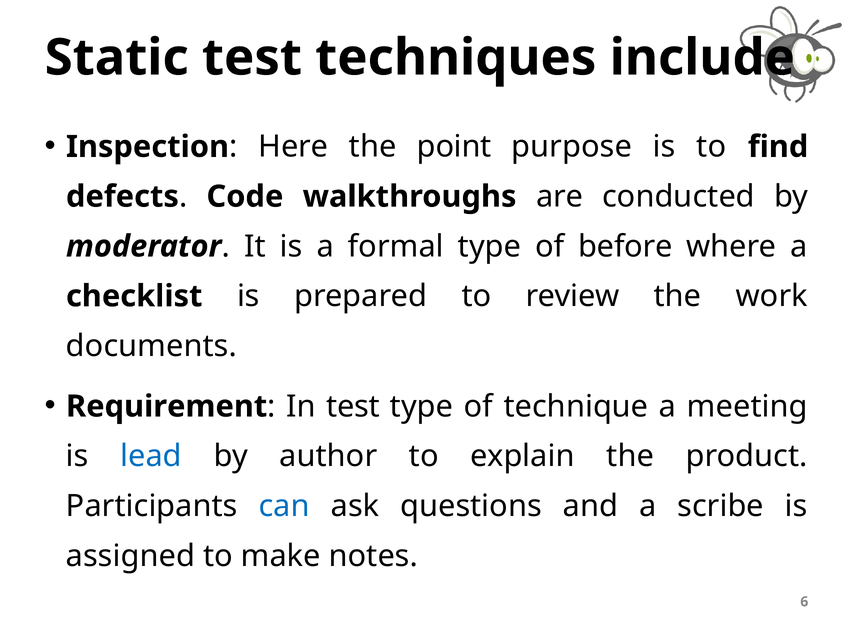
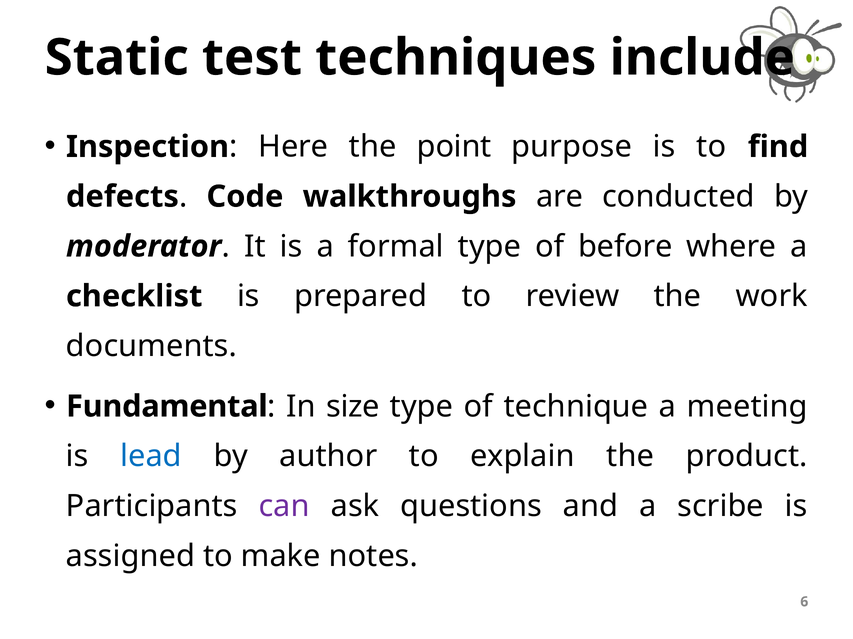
Requirement: Requirement -> Fundamental (167, 407)
In test: test -> size (353, 407)
can colour: blue -> purple (284, 507)
